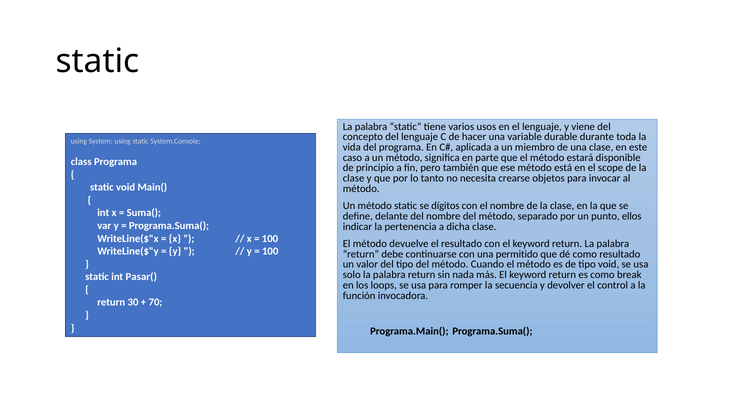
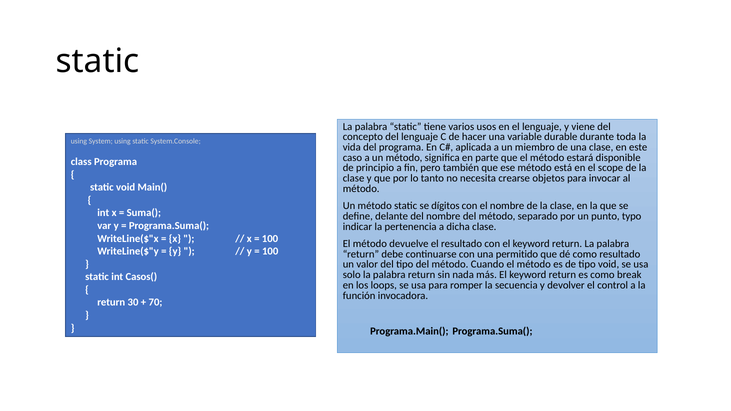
ellos: ellos -> typo (632, 216)
Pasar(: Pasar( -> Casos( (141, 277)
